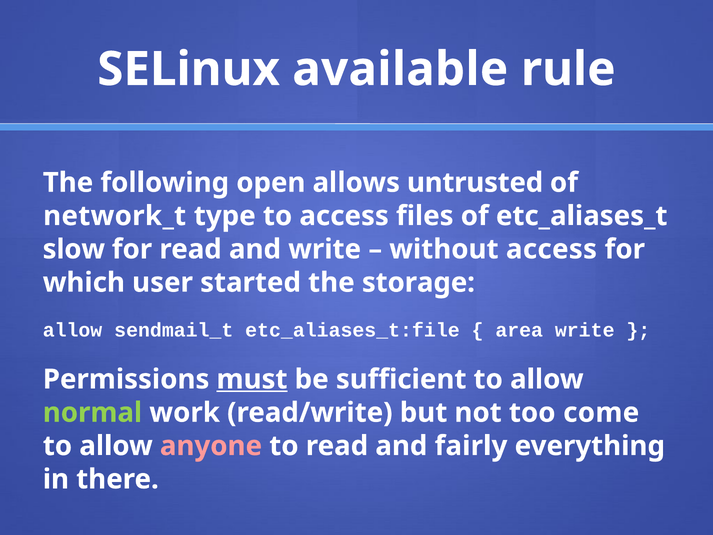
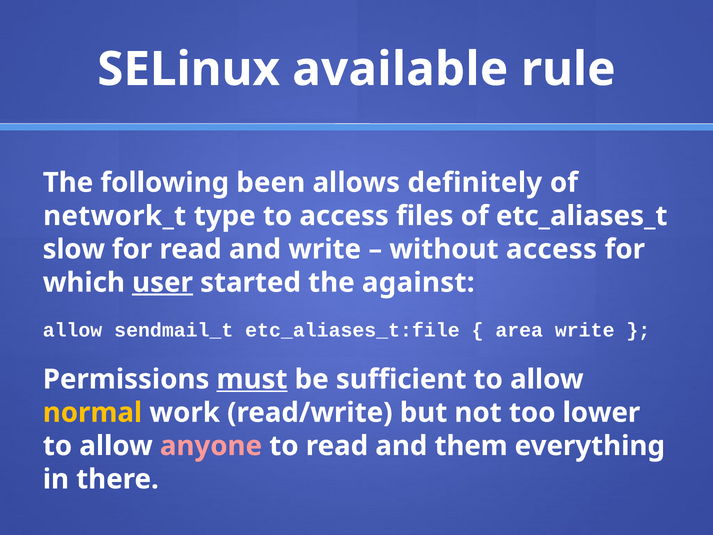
open: open -> been (271, 183)
untrusted: untrusted -> definitely (475, 183)
user underline: none -> present (163, 282)
storage: storage -> against (418, 282)
normal colour: light green -> yellow (93, 412)
come: come -> lower (601, 412)
fairly: fairly -> them (471, 446)
